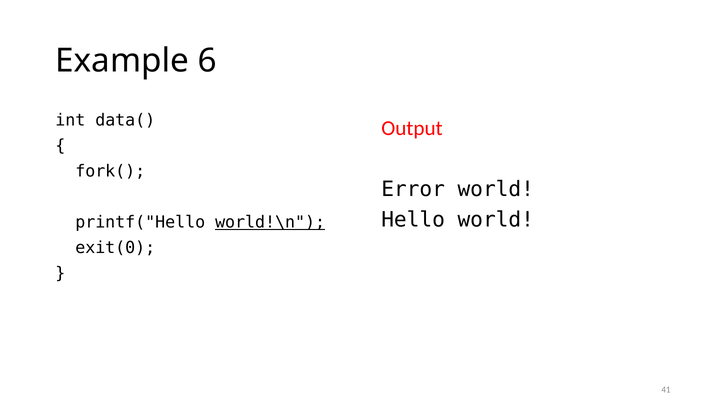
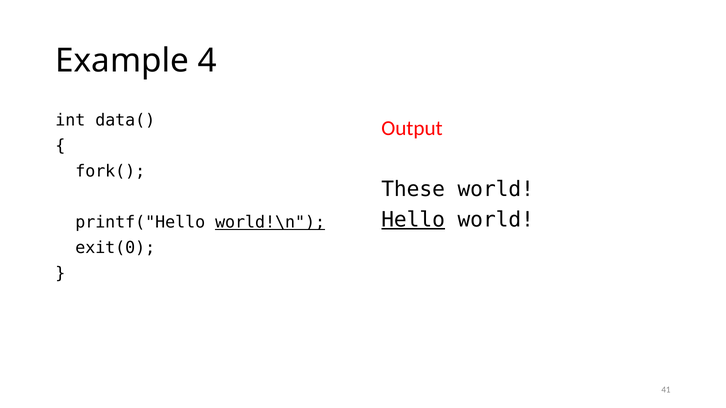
6: 6 -> 4 (207, 61)
Error: Error -> These (413, 189)
Hello underline: none -> present (413, 220)
